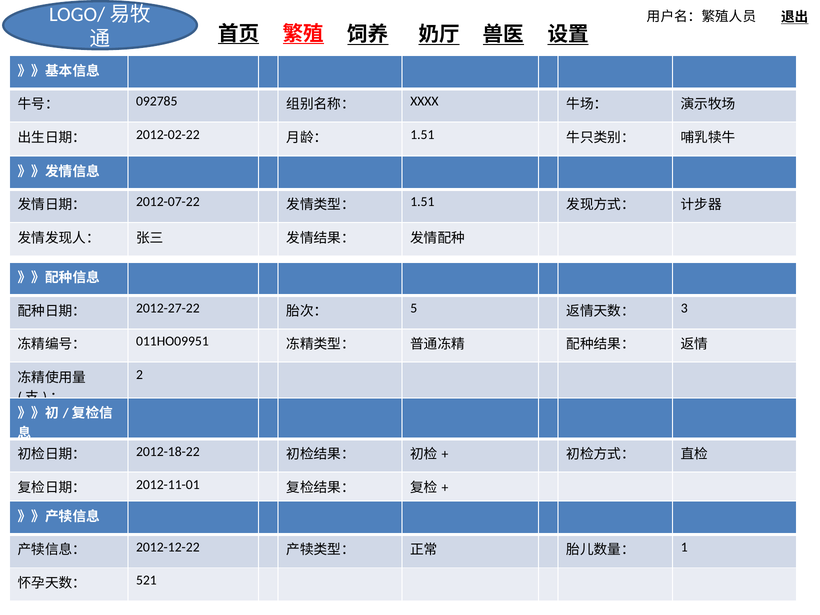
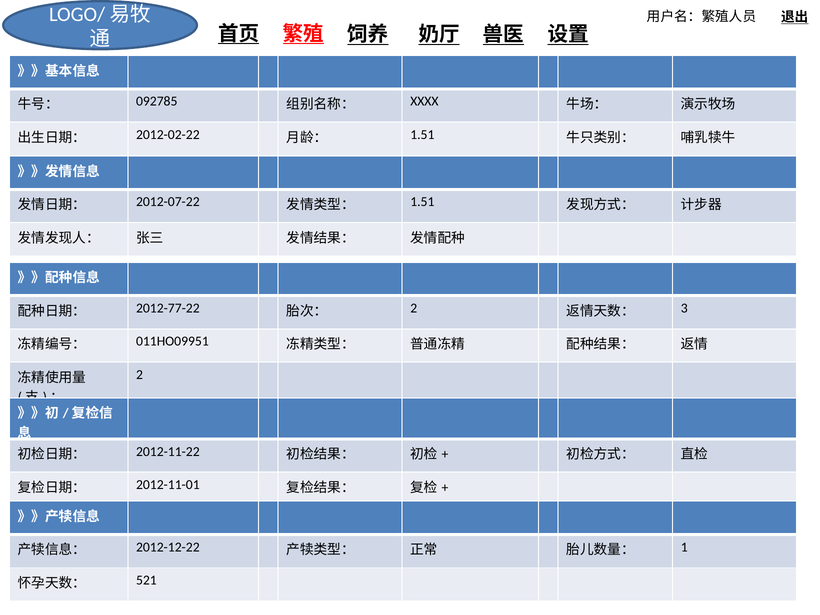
2012-27-22: 2012-27-22 -> 2012-77-22 (168, 308)
5: 5 -> 2 (414, 308)
2012-18-22: 2012-18-22 -> 2012-11-22 (168, 451)
